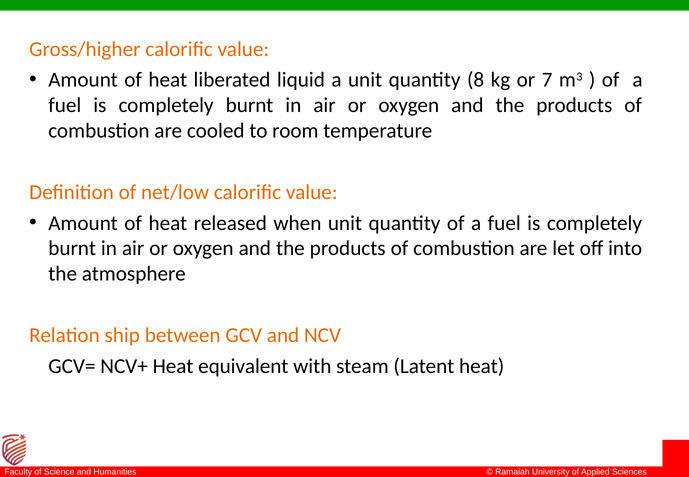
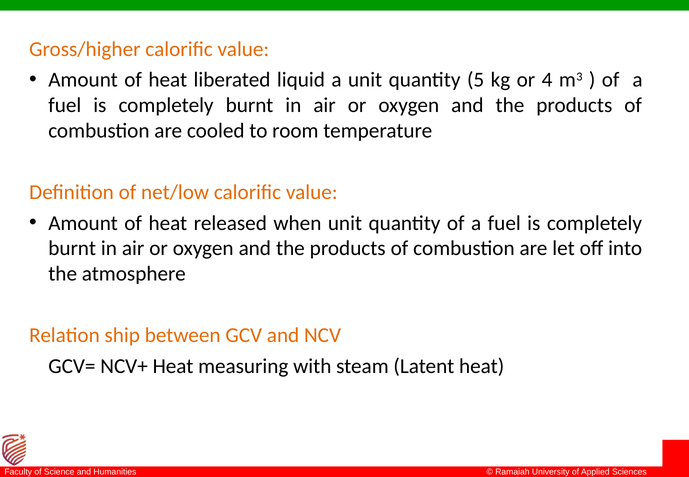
8: 8 -> 5 (476, 80)
7: 7 -> 4 (547, 80)
equivalent: equivalent -> measuring (243, 366)
